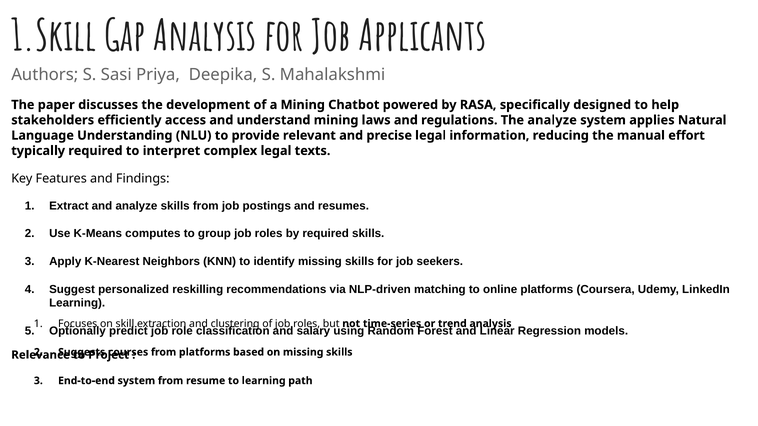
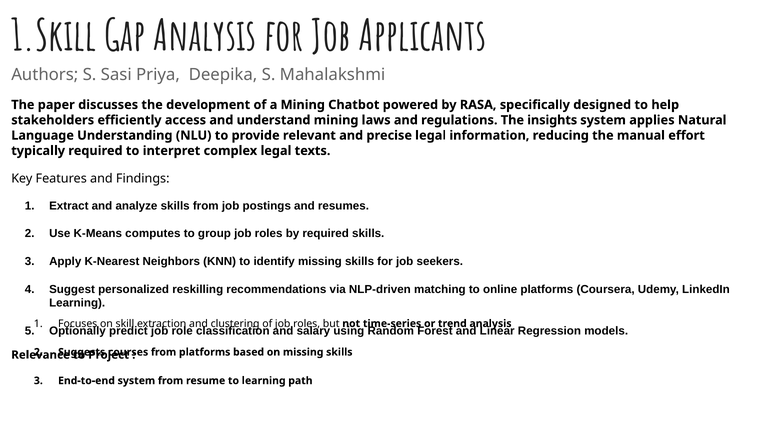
The analyze: analyze -> insights (552, 120)
